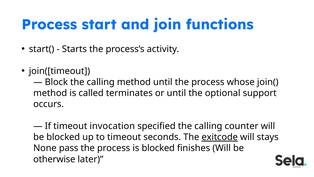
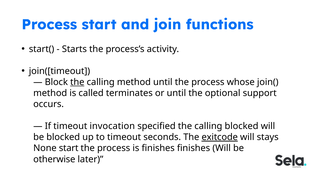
the underline: none -> present (77, 82)
calling counter: counter -> blocked (242, 126)
None pass: pass -> start (69, 148)
is blocked: blocked -> finishes (158, 148)
